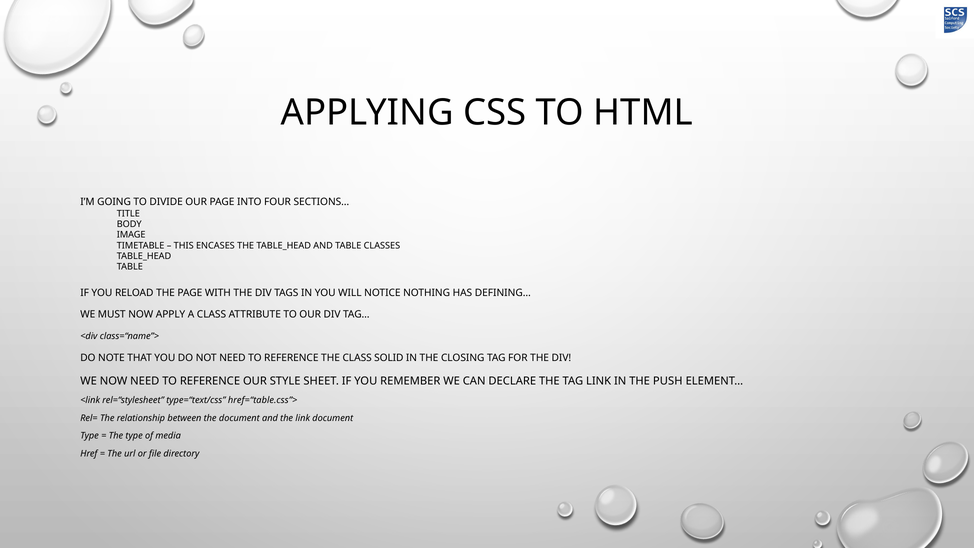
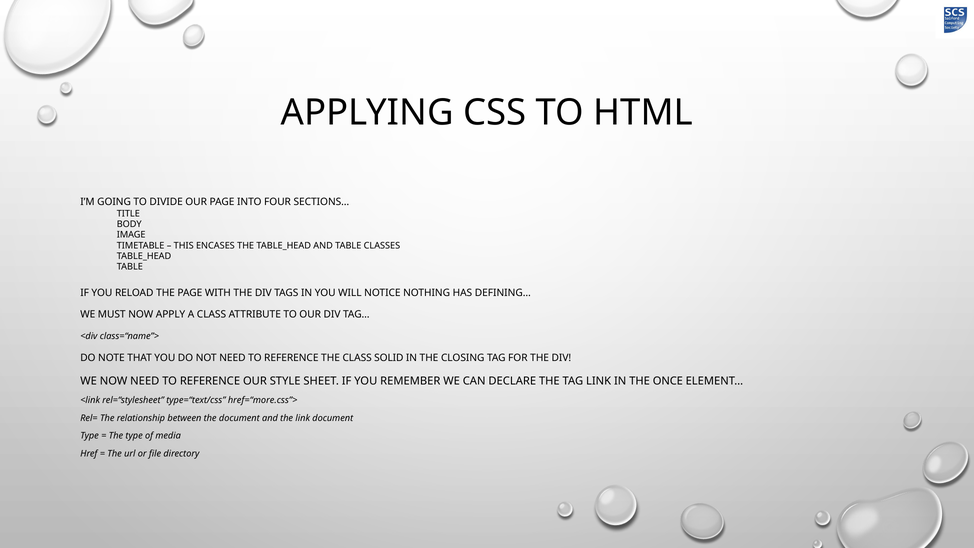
PUSH: PUSH -> ONCE (668, 381)
href=“table.css”>: href=“table.css”> -> href=“more.css”> (263, 400)
